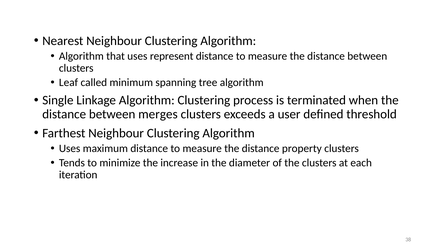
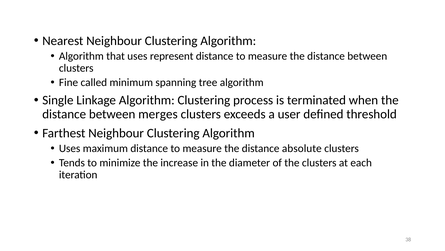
Leaf: Leaf -> Fine (69, 82)
property: property -> absolute (302, 148)
